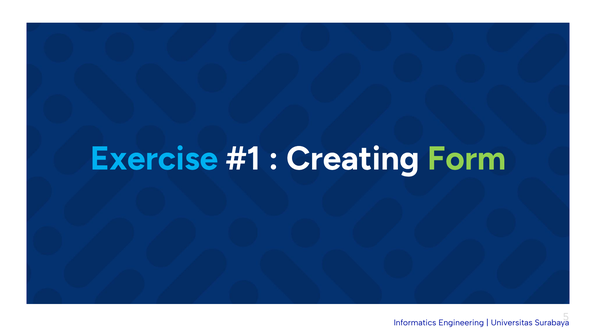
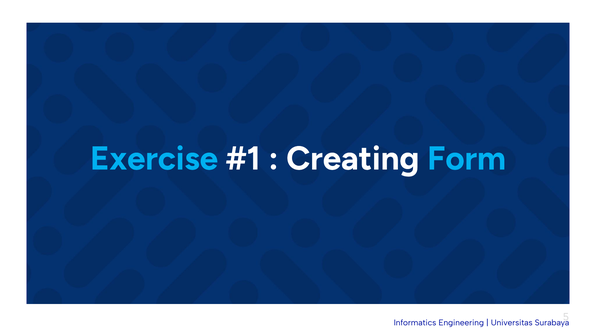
Form colour: light green -> light blue (466, 159)
